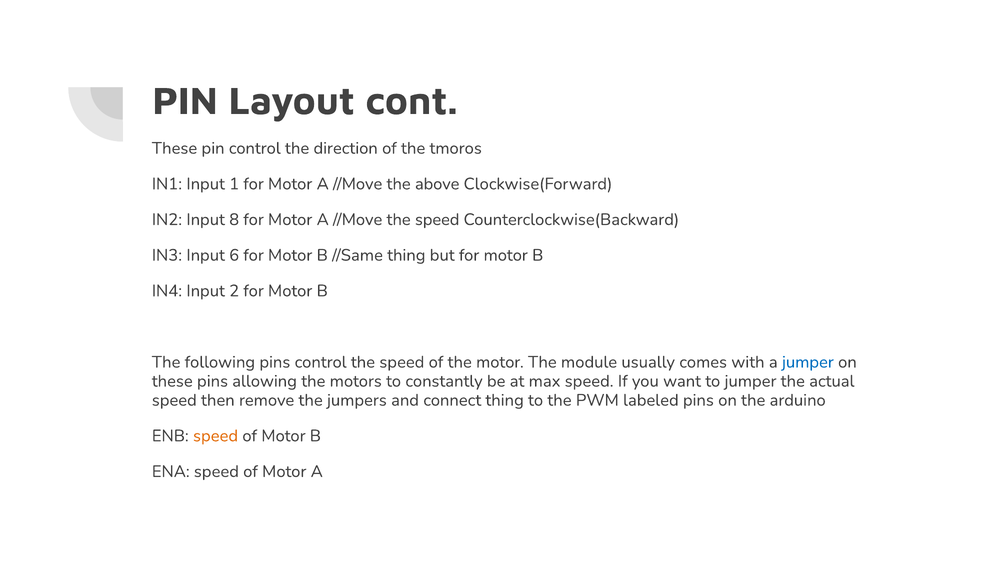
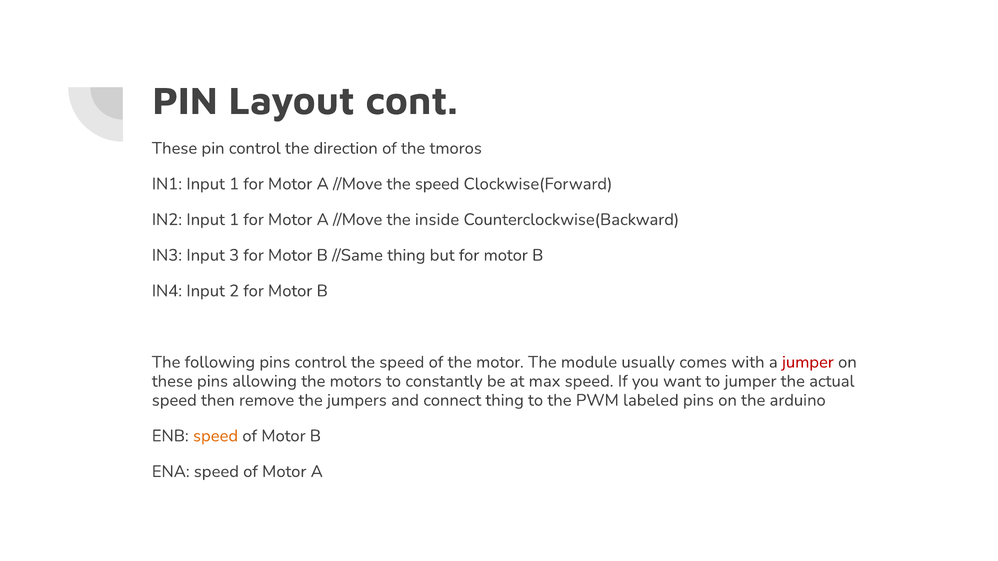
//Move the above: above -> speed (437, 184)
IN2 Input 8: 8 -> 1 (234, 220)
//Move the speed: speed -> inside (437, 220)
6: 6 -> 3 (234, 255)
jumper colour: blue -> red (808, 362)
